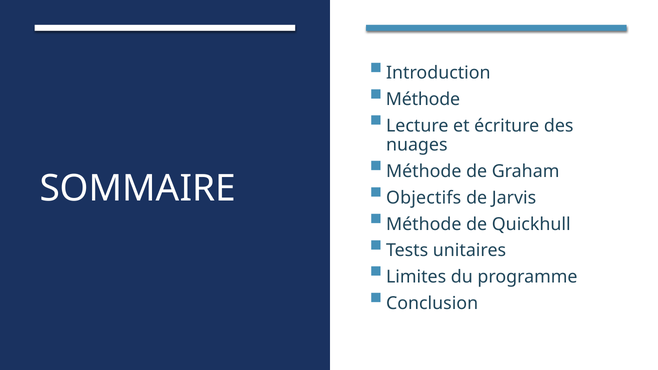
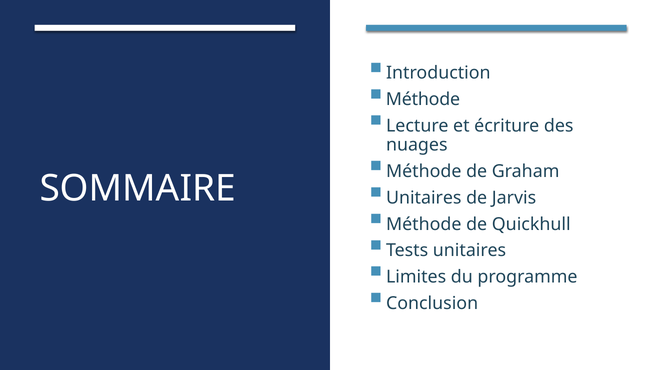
Objectifs: Objectifs -> Unitaires (424, 198)
